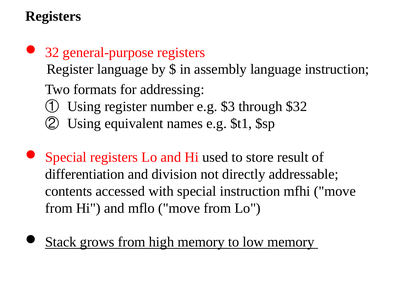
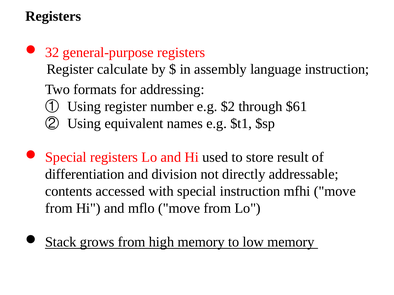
Register language: language -> calculate (123, 69)
$3: $3 -> $2 (228, 107)
$32: $32 -> $61 (297, 107)
